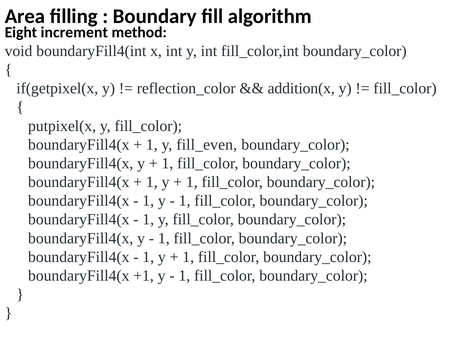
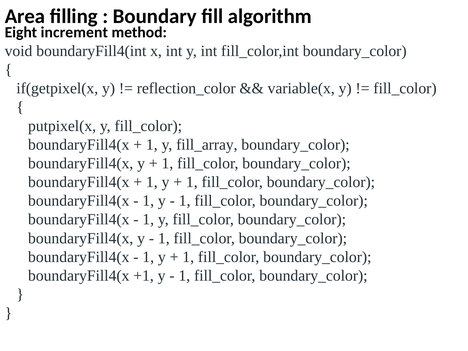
addition(x: addition(x -> variable(x (301, 88)
fill_even: fill_even -> fill_array (207, 145)
